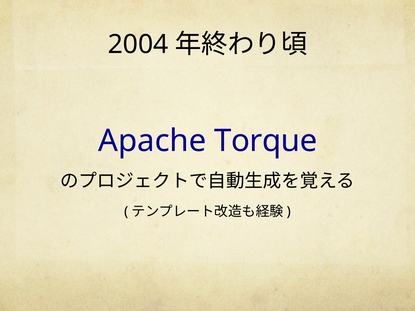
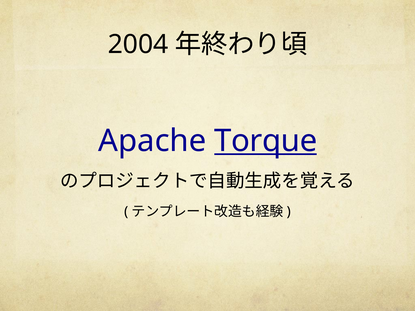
Torque underline: none -> present (266, 141)
